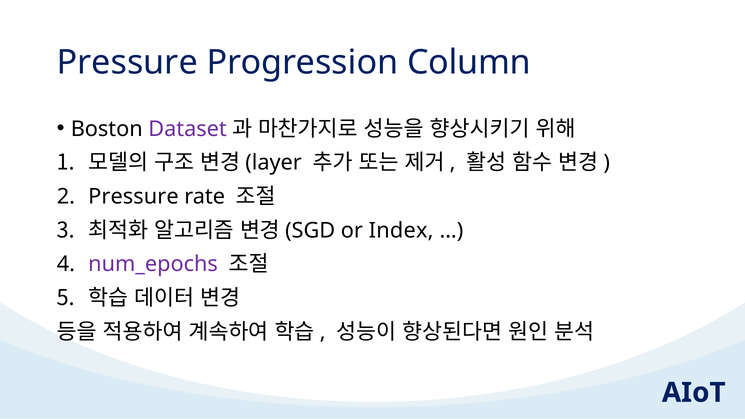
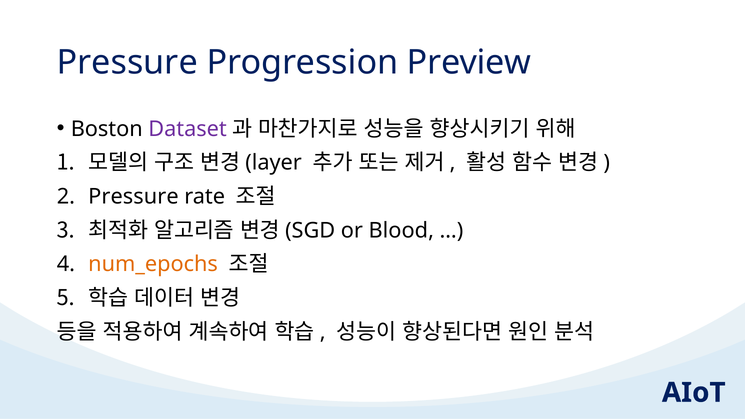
Column: Column -> Preview (469, 63)
Index: Index -> Blood (401, 230)
num_epochs colour: purple -> orange (153, 264)
